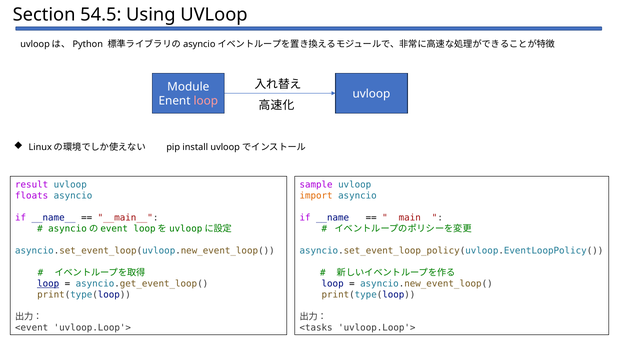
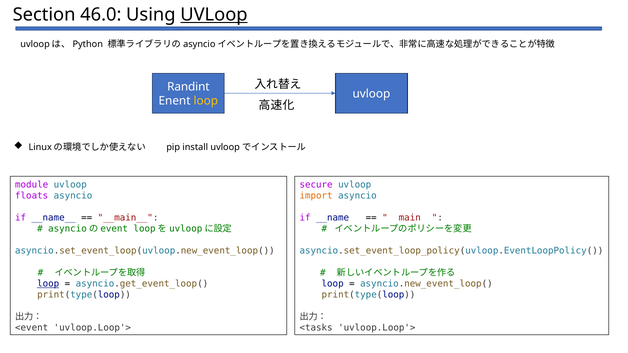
54.5: 54.5 -> 46.0 (101, 15)
UVLoop underline: none -> present (214, 15)
Module: Module -> Randint (188, 87)
loop colour: pink -> yellow (206, 101)
result: result -> module (32, 185)
sample: sample -> secure (316, 185)
